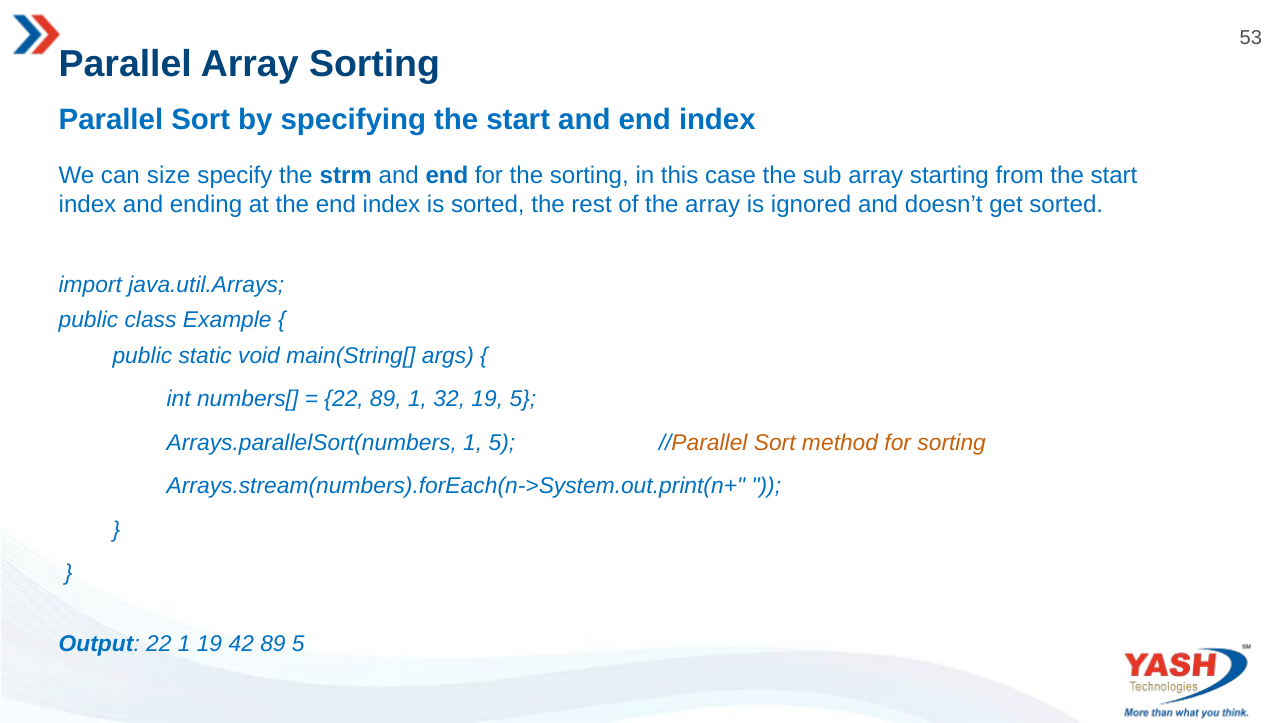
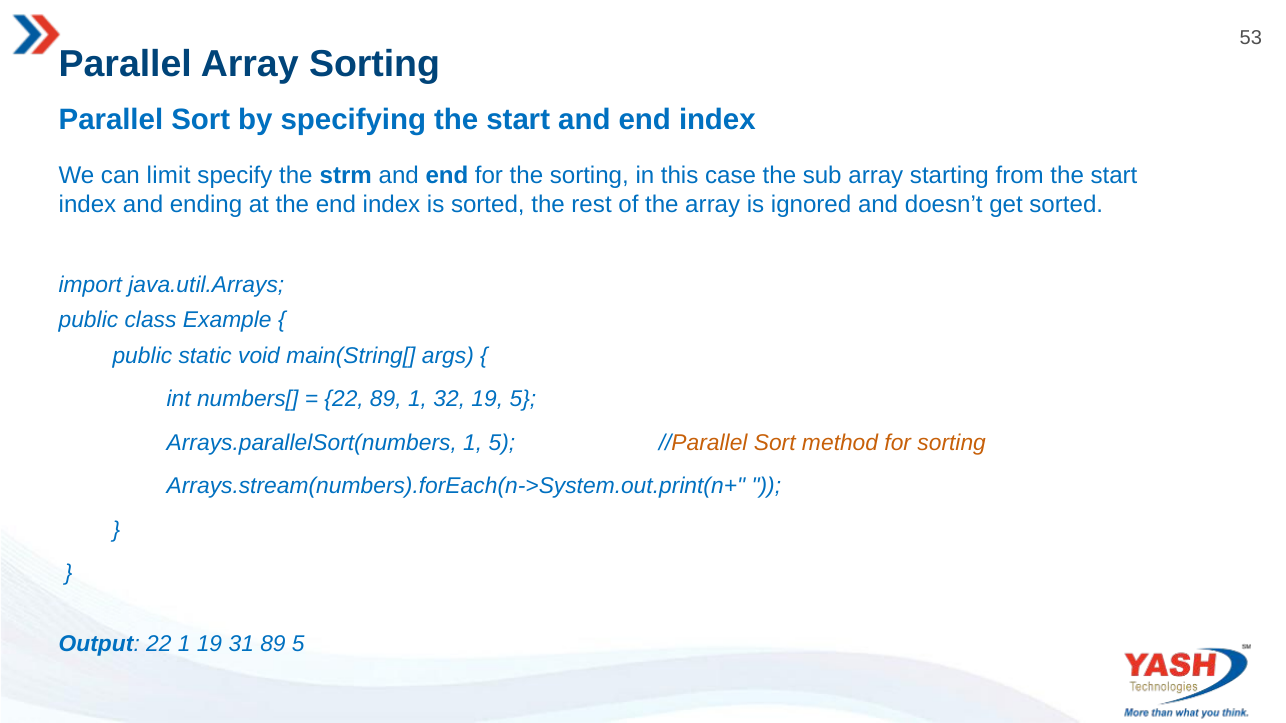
size: size -> limit (169, 175)
42: 42 -> 31 (241, 644)
